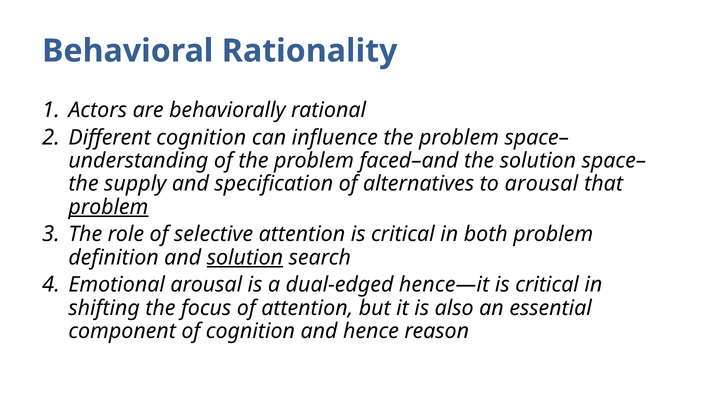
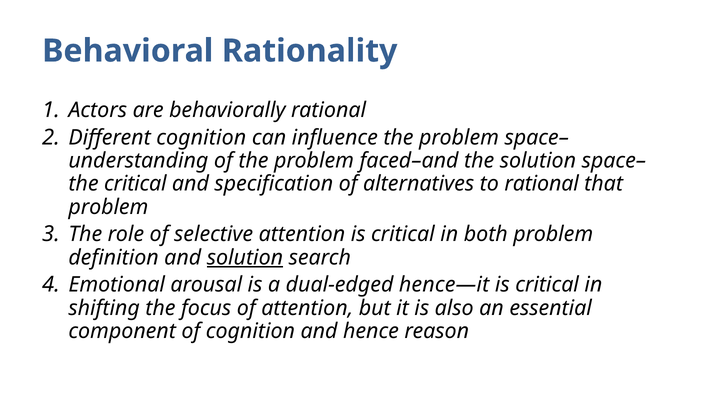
the supply: supply -> critical (135, 184)
to arousal: arousal -> rational (542, 184)
problem underline: present -> none (108, 207)
